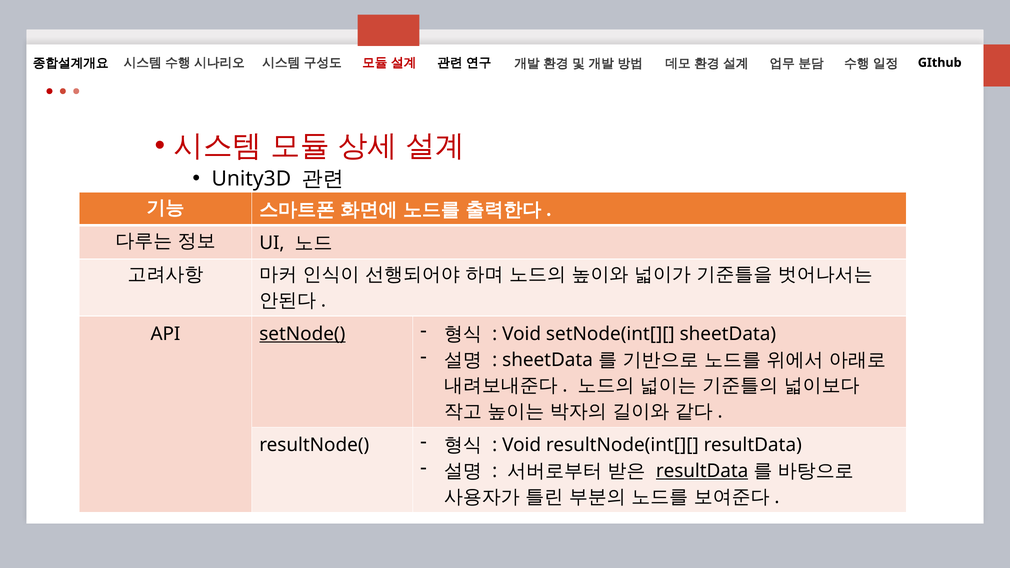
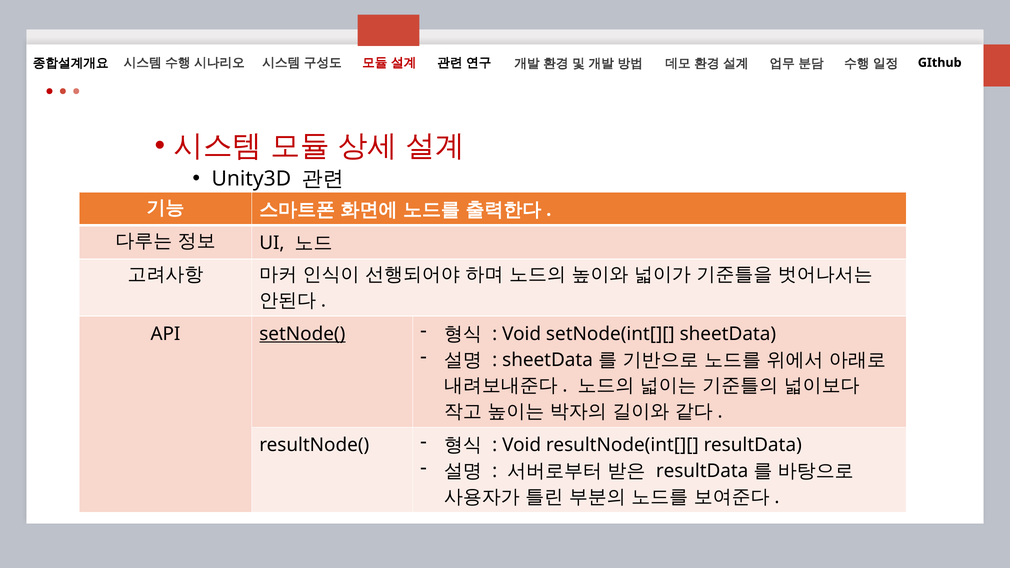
resultData underline: present -> none (702, 471)
